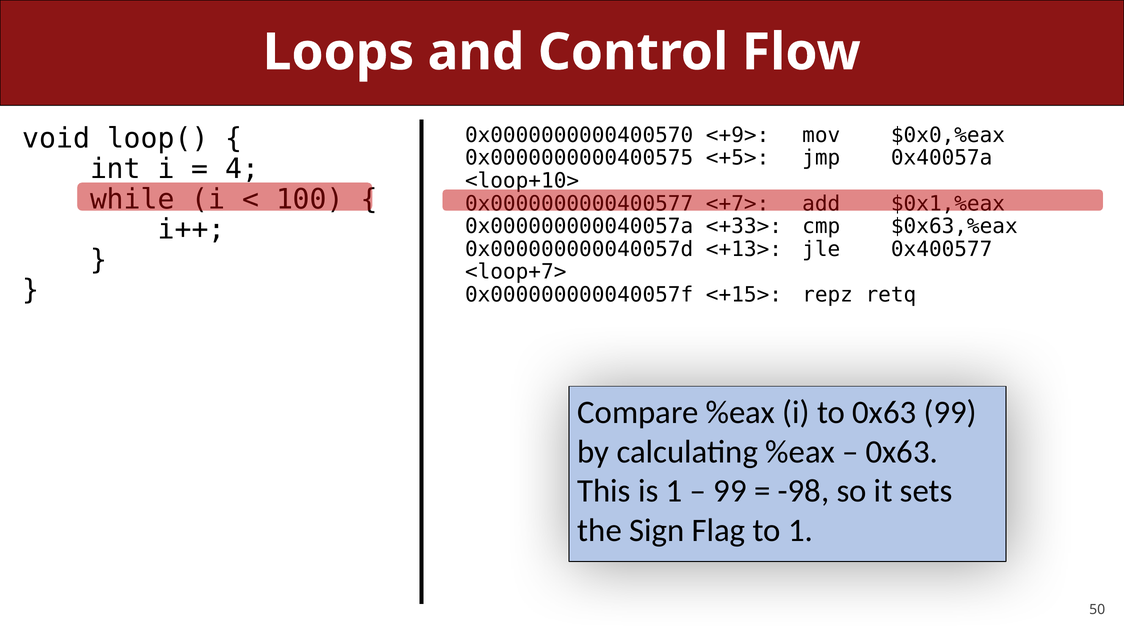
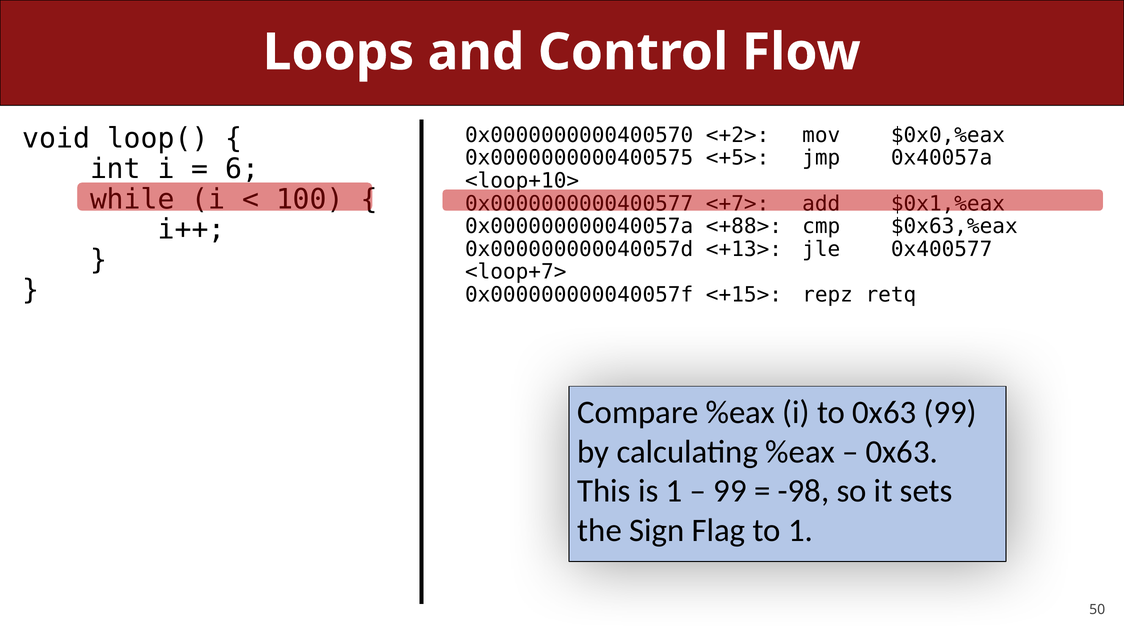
<+9>: <+9> -> <+2> (738, 135)
4: 4 -> 6 (242, 169)
<+33>: <+33> -> <+88> (744, 226)
